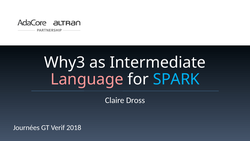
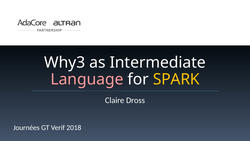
SPARK colour: light blue -> yellow (176, 79)
